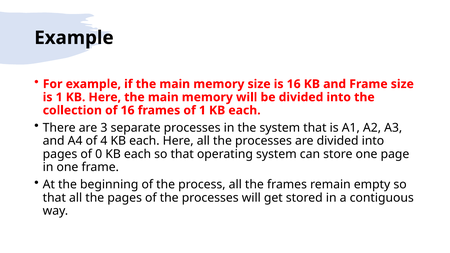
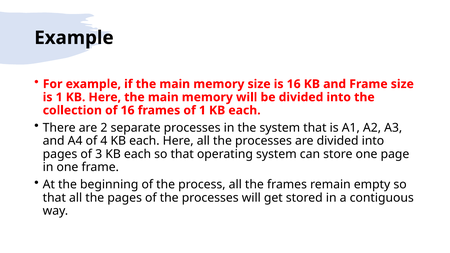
3: 3 -> 2 (104, 128)
0: 0 -> 3 (99, 154)
